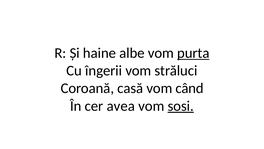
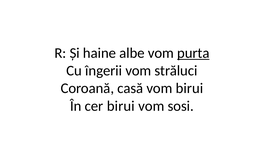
vom când: când -> birui (189, 88)
cer avea: avea -> birui (121, 106)
sosi underline: present -> none (181, 106)
